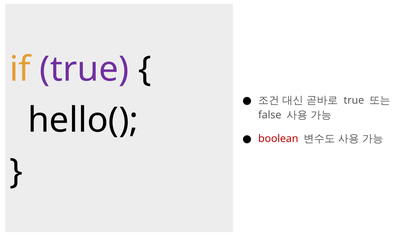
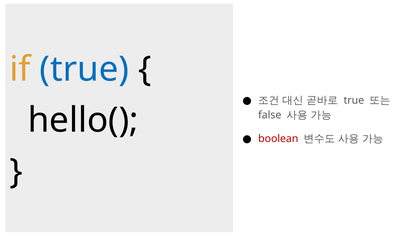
true colour: purple -> blue (84, 69)
